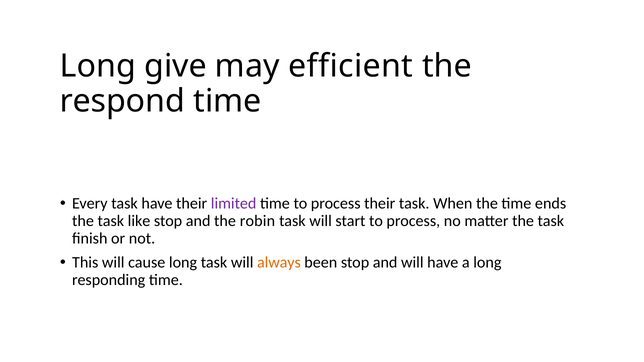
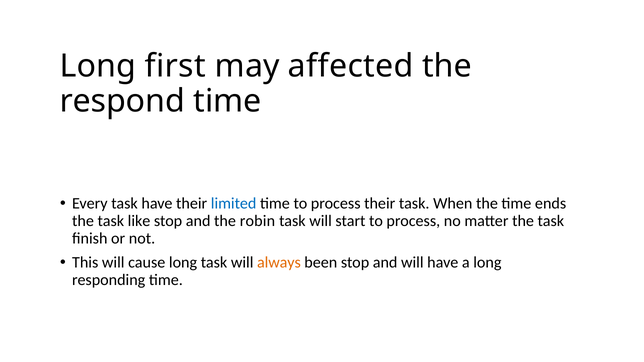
give: give -> first (175, 66)
efficient: efficient -> affected (351, 66)
limited colour: purple -> blue (234, 204)
